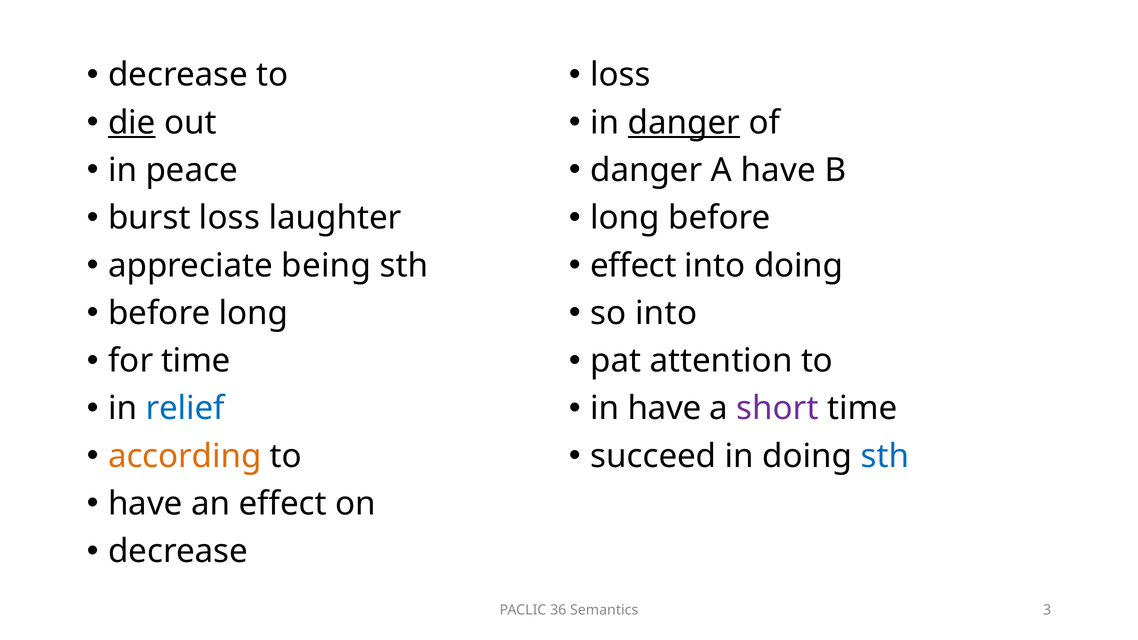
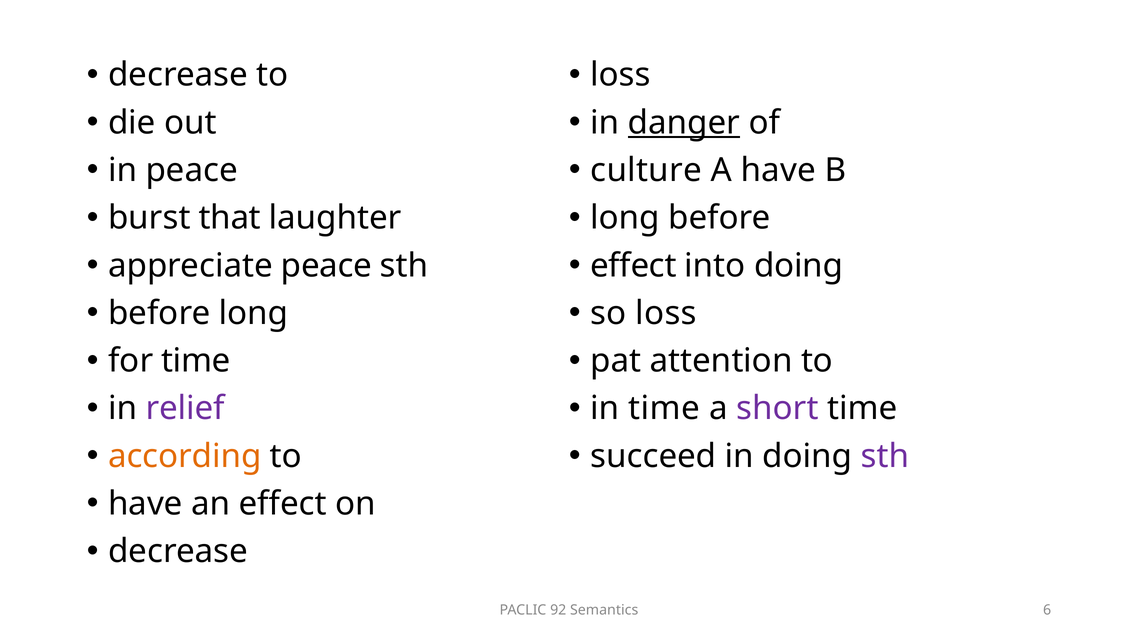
die underline: present -> none (132, 123)
danger: danger -> culture (646, 170)
burst loss: loss -> that (230, 218)
appreciate being: being -> peace (326, 266)
so into: into -> loss (666, 313)
relief colour: blue -> purple (185, 409)
in have: have -> time (664, 409)
sth colour: blue -> purple (885, 456)
36: 36 -> 92 (558, 610)
3: 3 -> 6 (1047, 610)
